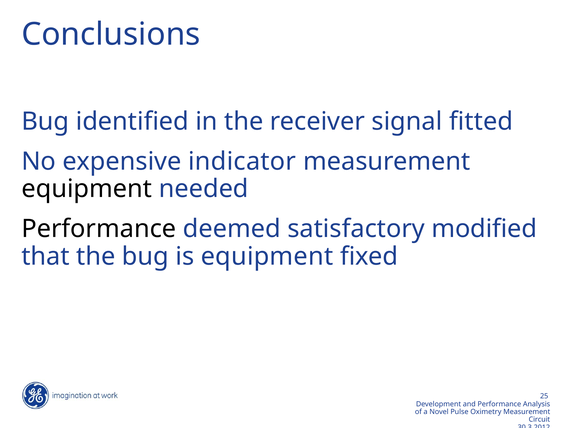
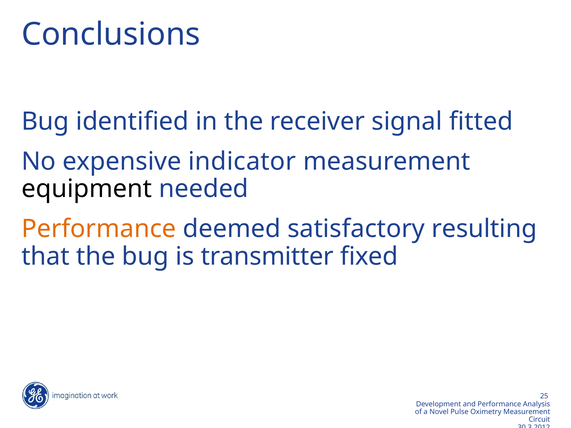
Performance colour: black -> orange (99, 229)
modified: modified -> resulting (484, 229)
is equipment: equipment -> transmitter (267, 256)
